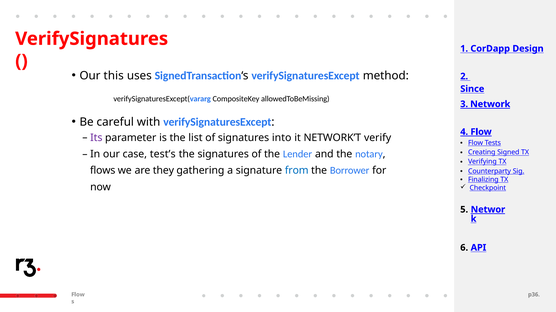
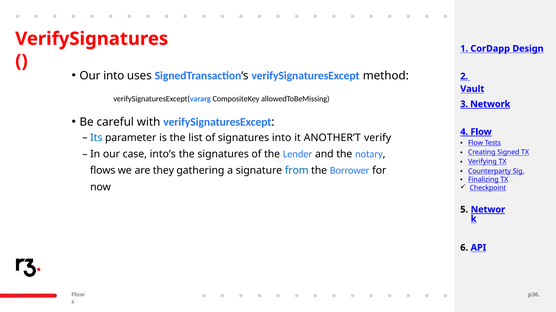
Our this: this -> into (114, 76)
Since: Since -> Vault (472, 89)
Its colour: purple -> blue (96, 138)
NETWORK’T: NETWORK’T -> ANOTHER’T (332, 138)
test’s: test’s -> into’s (163, 154)
